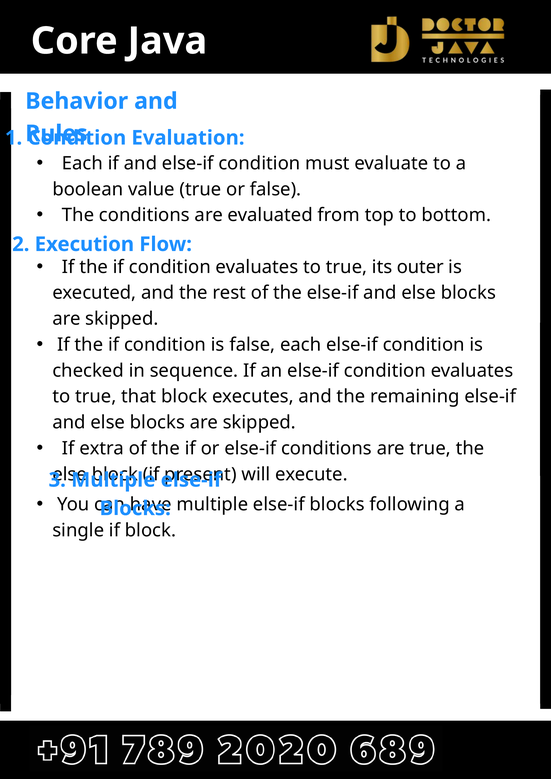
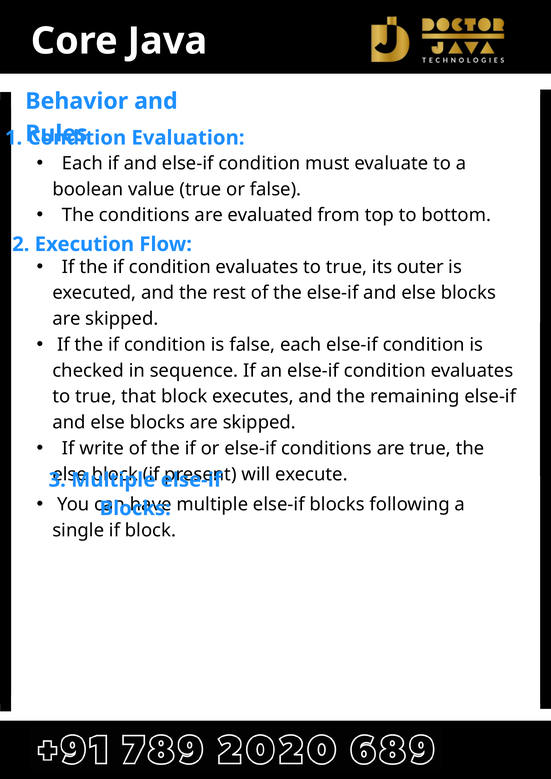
extra: extra -> write (102, 449)
